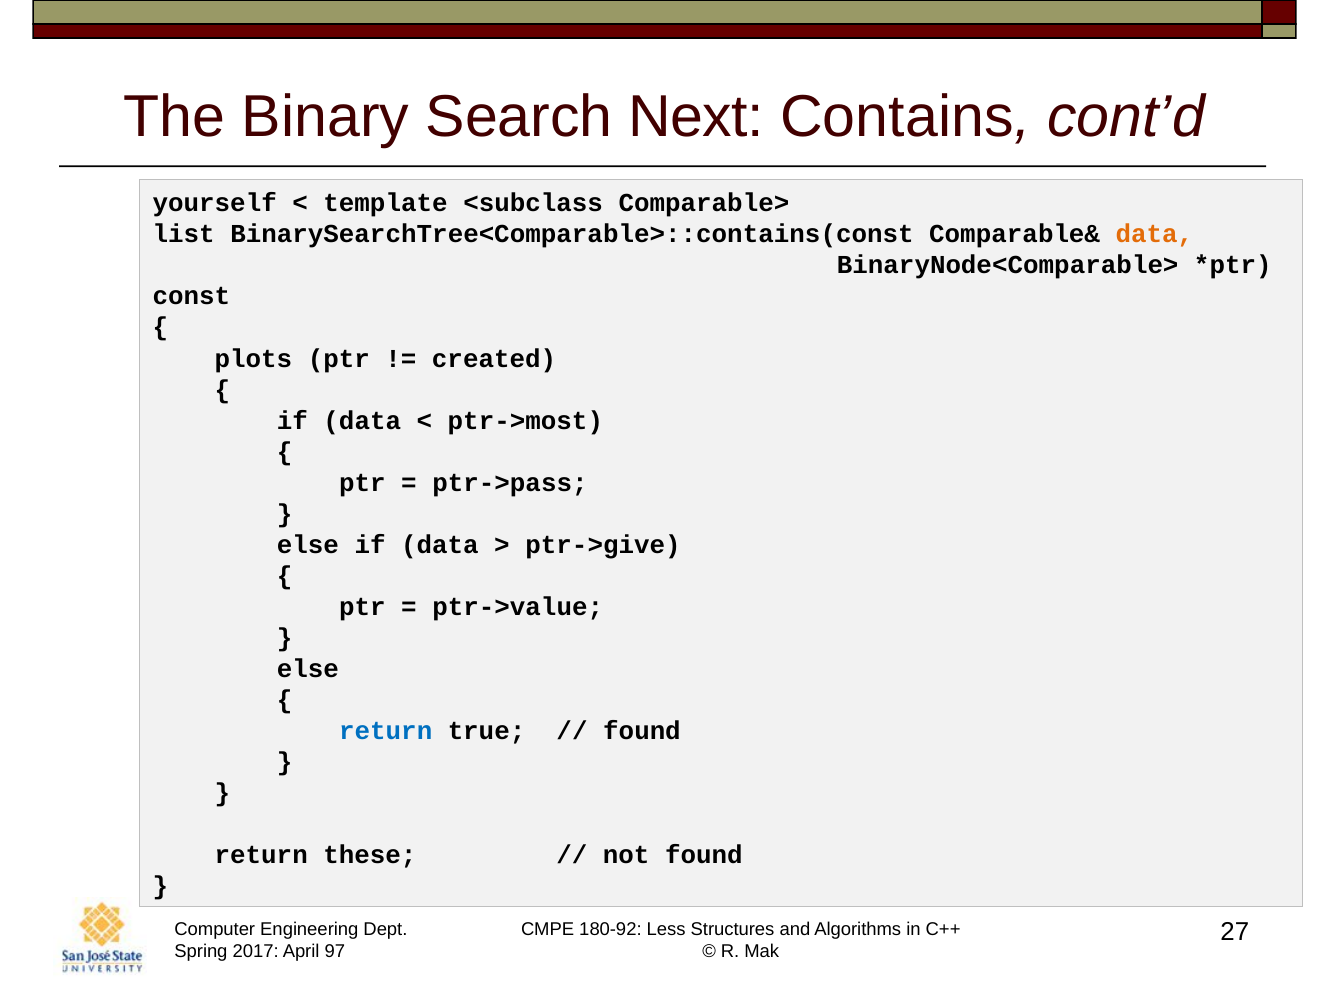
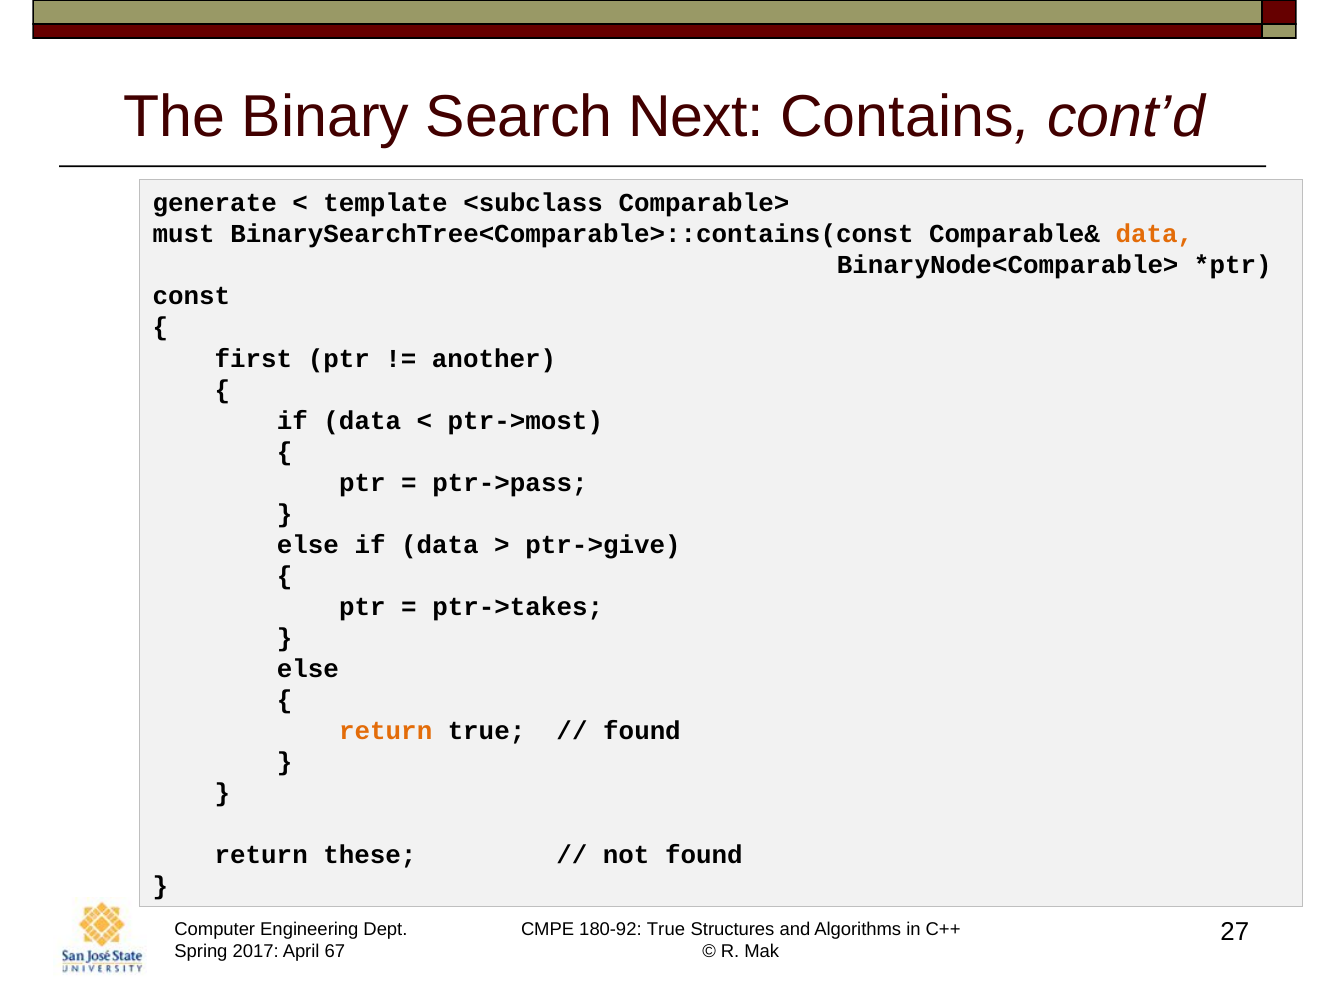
yourself: yourself -> generate (215, 203)
list: list -> must (184, 234)
plots: plots -> first (253, 358)
created: created -> another (494, 358)
ptr->value: ptr->value -> ptr->takes (518, 607)
return colour: blue -> orange (386, 731)
Less: Less -> True (666, 929)
97: 97 -> 67 (335, 951)
